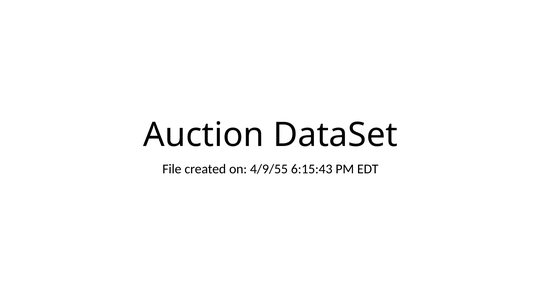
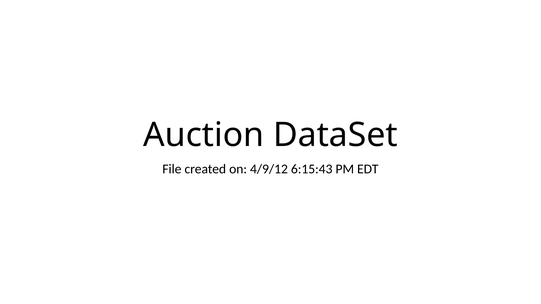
4/9/55: 4/9/55 -> 4/9/12 (269, 169)
